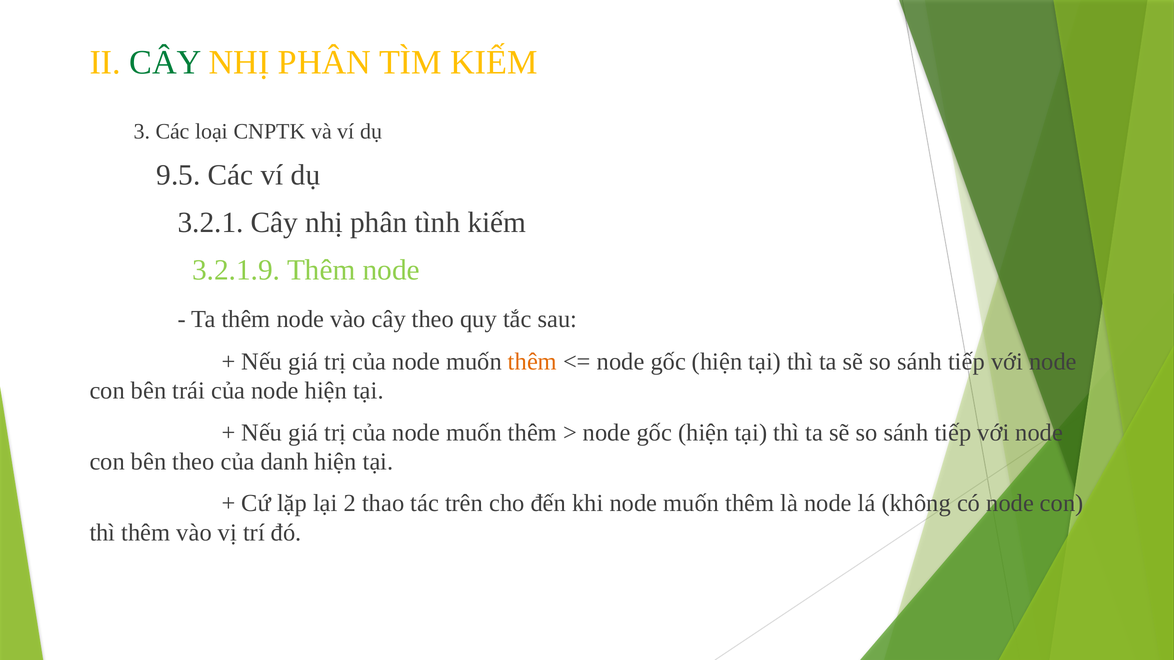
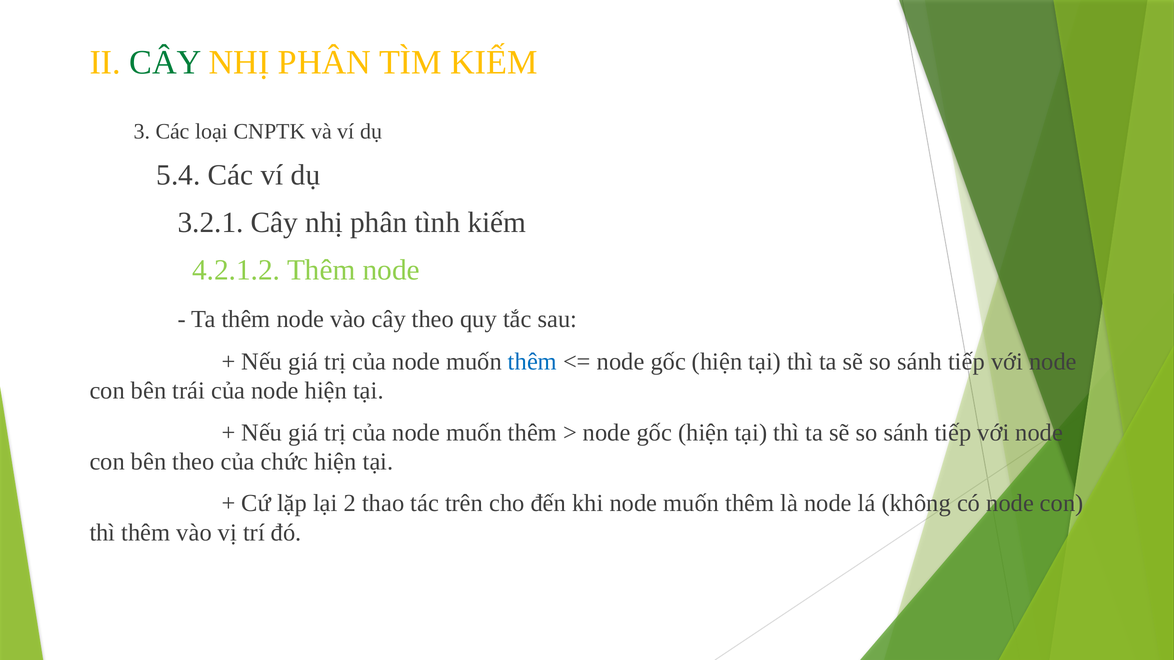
9.5: 9.5 -> 5.4 (178, 175)
3.2.1.9: 3.2.1.9 -> 4.2.1.2 (236, 270)
thêm colour: orange -> blue (532, 362)
danh: danh -> chức (284, 462)
